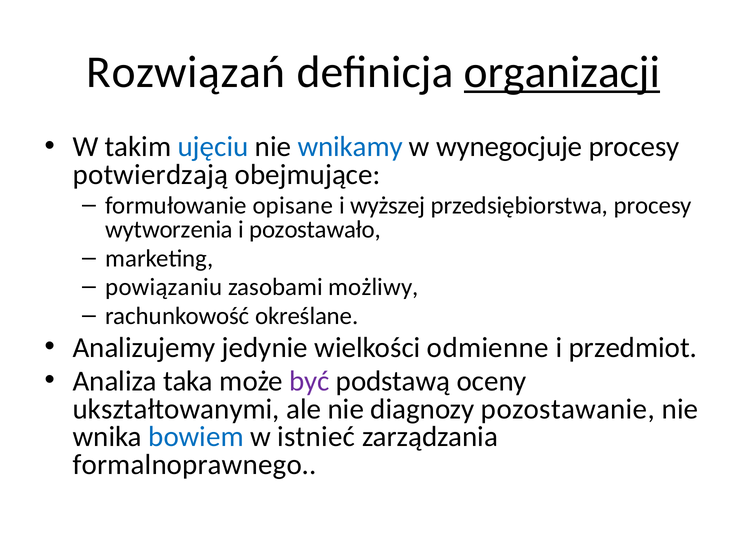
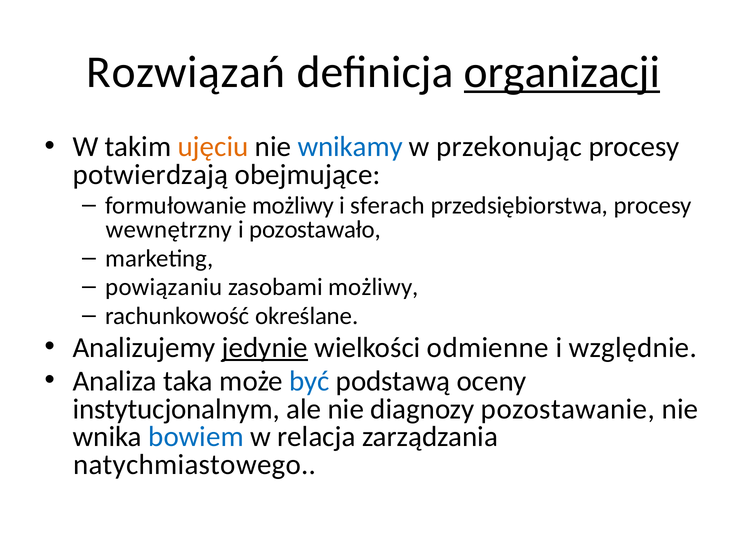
ujęciu colour: blue -> orange (213, 147)
wynegocjuje: wynegocjuje -> przekonując (509, 147)
formułowanie opisane: opisane -> możliwy (293, 206)
wyższej: wyższej -> sferach (388, 206)
wytworzenia: wytworzenia -> wewnętrzny (169, 230)
jedynie underline: none -> present (265, 348)
przedmiot: przedmiot -> względnie (633, 348)
być colour: purple -> blue (309, 381)
ukształtowanymi: ukształtowanymi -> instytucjonalnym (176, 409)
istnieć: istnieć -> relacja (316, 437)
formalnoprawnego: formalnoprawnego -> natychmiastowego (195, 465)
